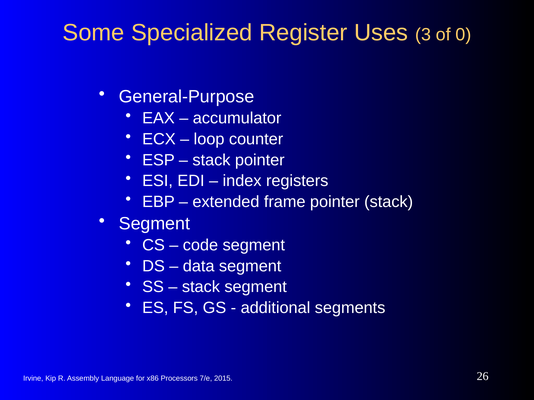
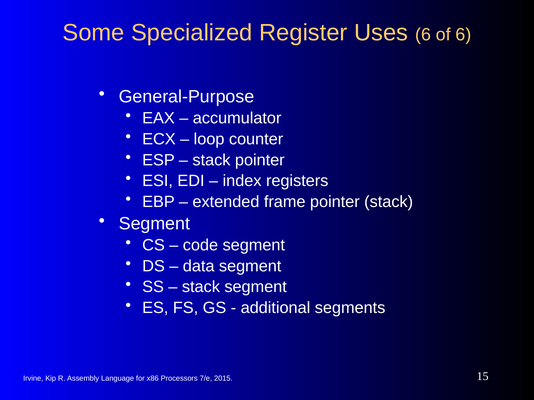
Uses 3: 3 -> 6 (423, 35)
of 0: 0 -> 6 (464, 35)
26: 26 -> 15 (483, 377)
